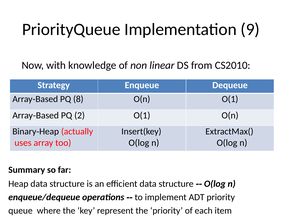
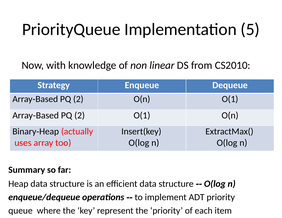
9: 9 -> 5 (250, 29)
8: 8 -> 2 (78, 99)
